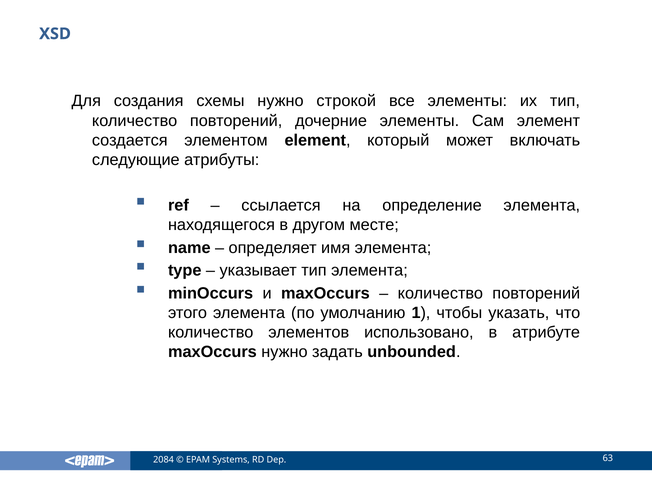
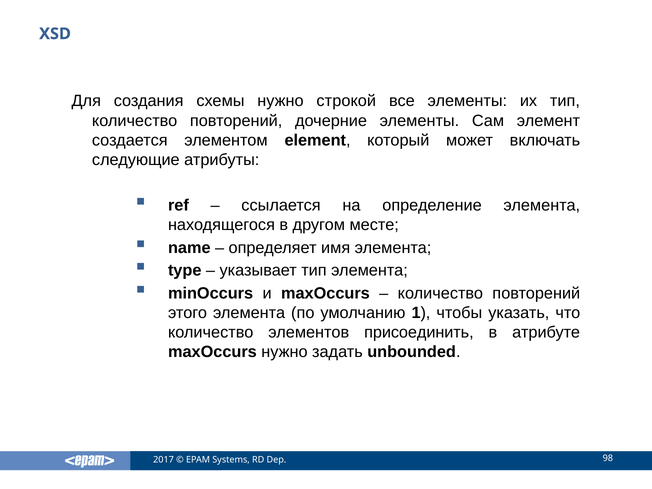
использовано: использовано -> присоединить (419, 333)
2084: 2084 -> 2017 (164, 460)
63: 63 -> 98 (608, 458)
